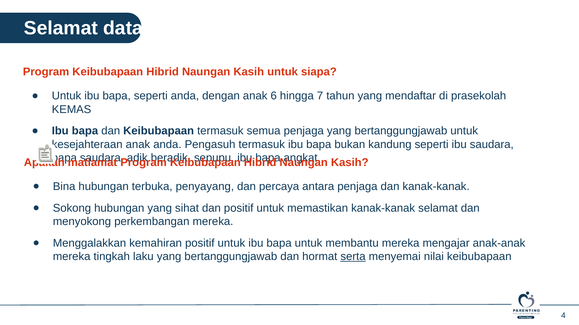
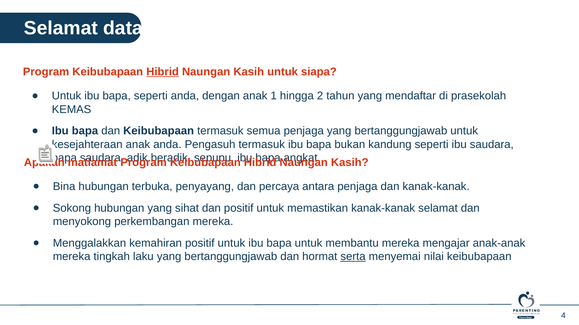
Hibrid underline: none -> present (163, 72)
6: 6 -> 1 (274, 96)
7: 7 -> 2 (320, 96)
